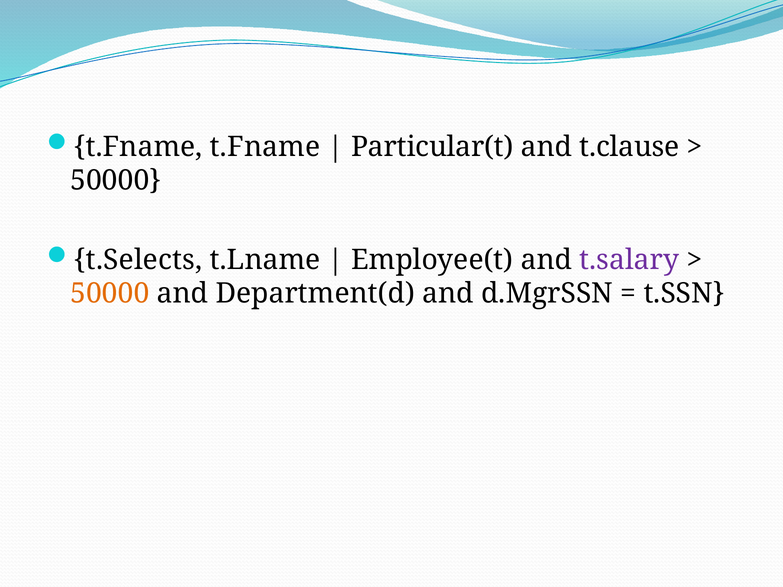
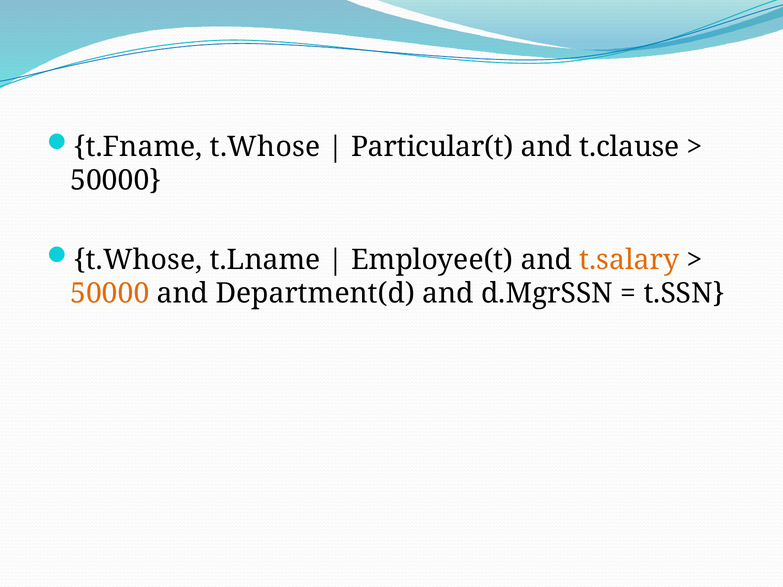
t.Fname t.Fname: t.Fname -> t.Whose (265, 147)
t.Selects: t.Selects -> t.Whose (138, 260)
t.salary colour: purple -> orange (629, 260)
